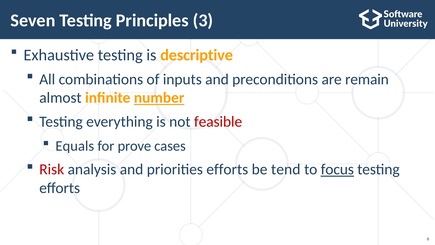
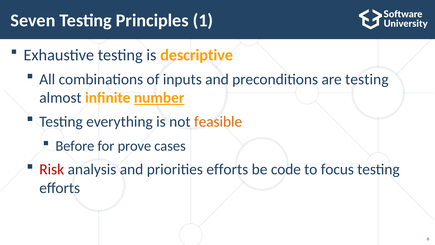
3: 3 -> 1 (203, 21)
are remain: remain -> testing (367, 79)
feasible colour: red -> orange (218, 122)
Equals: Equals -> Before (75, 146)
tend: tend -> code (286, 169)
focus underline: present -> none (337, 169)
